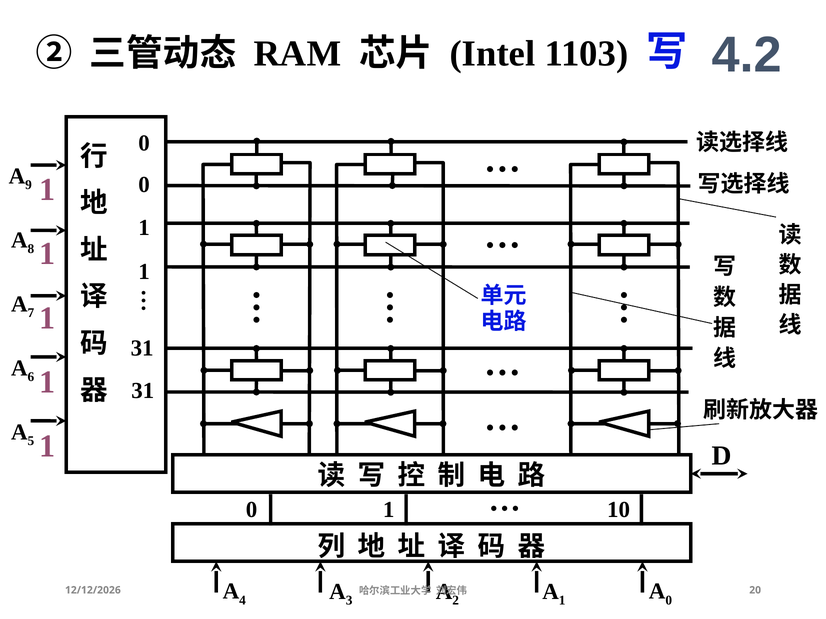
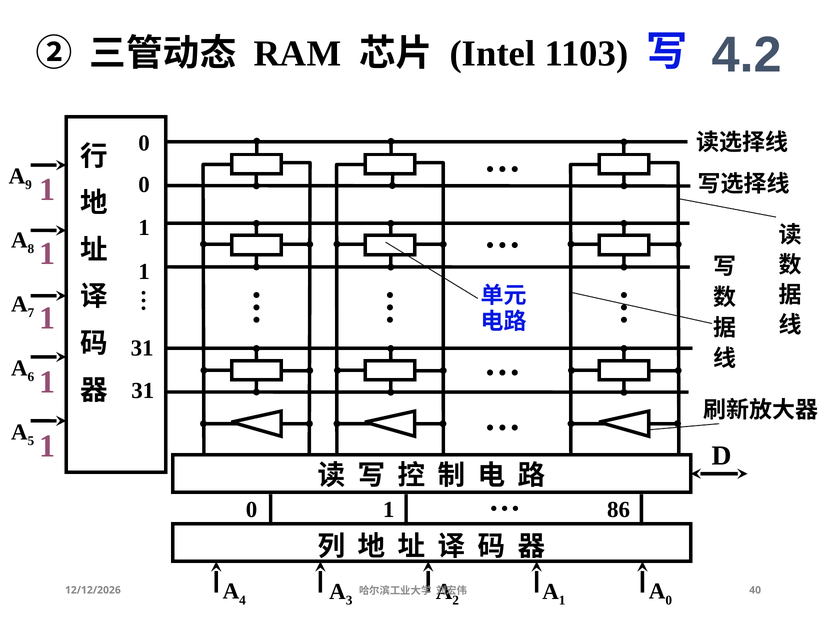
10: 10 -> 86 (619, 510)
20: 20 -> 40 (755, 591)
